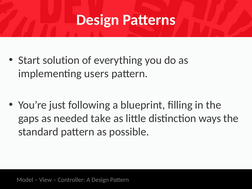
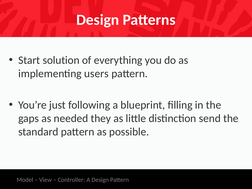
take: take -> they (101, 118)
ways: ways -> send (210, 118)
